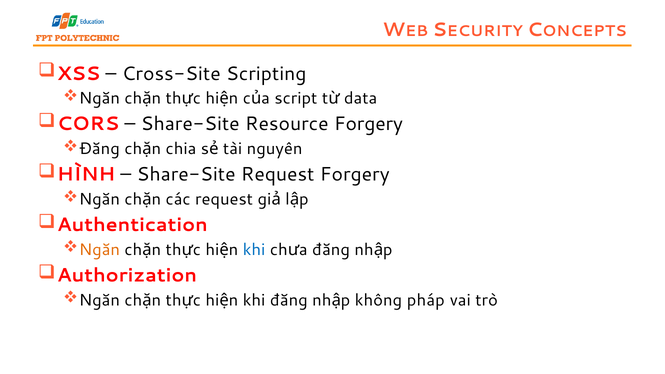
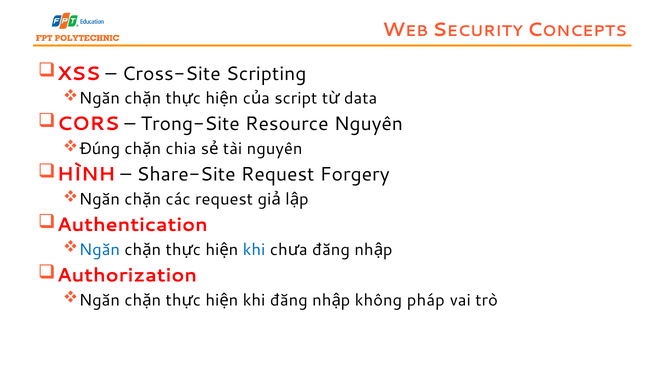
Share-Site: Share-Site -> Trong-Site (190, 124)
Resource Forgery: Forgery -> Nguyên (368, 124)
Đăng: Đăng -> Đúng (99, 149)
Ngăn colour: orange -> blue (99, 250)
